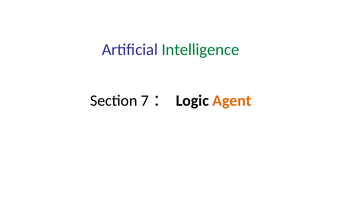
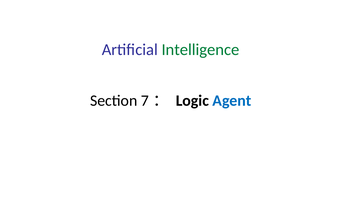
Agent colour: orange -> blue (232, 101)
